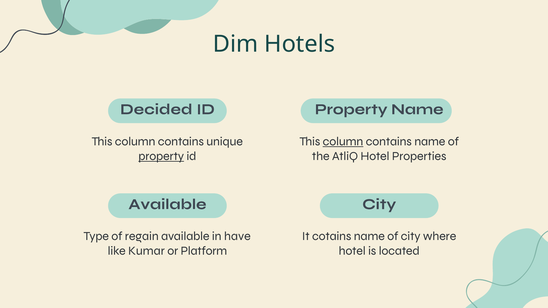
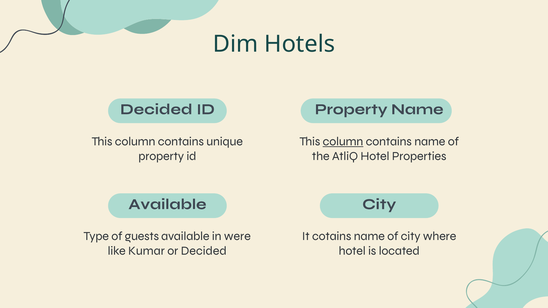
property underline: present -> none (161, 156)
regain: regain -> guests (142, 236)
have: have -> were (237, 236)
or Platform: Platform -> Decided (204, 251)
